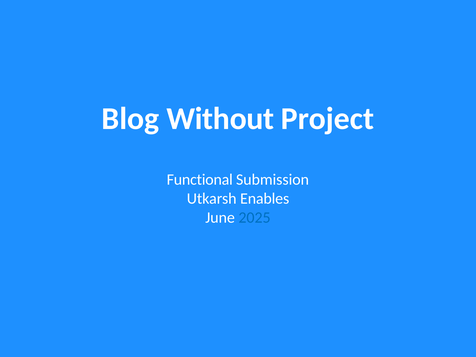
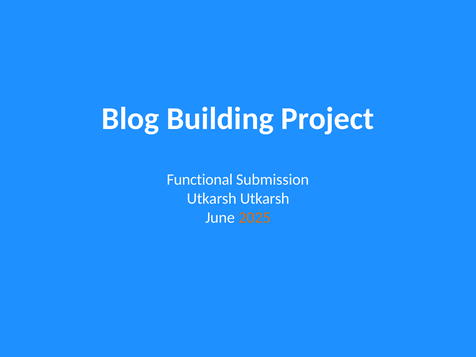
Without: Without -> Building (220, 119)
Utkarsh Enables: Enables -> Utkarsh (265, 199)
2025 colour: blue -> orange (255, 218)
